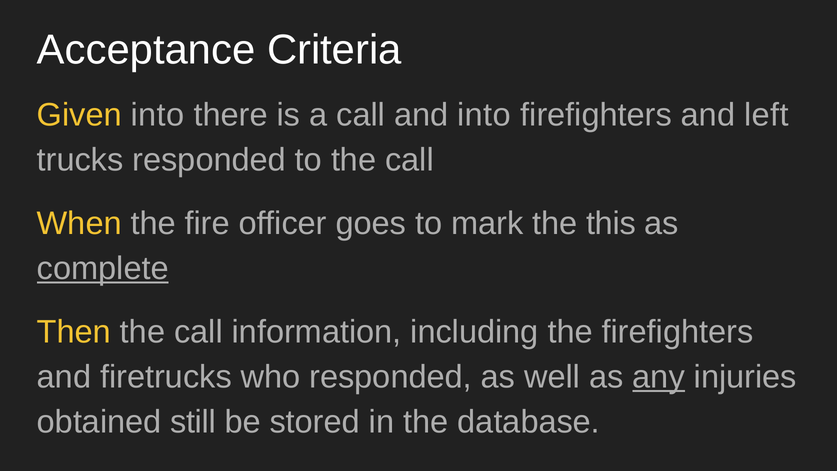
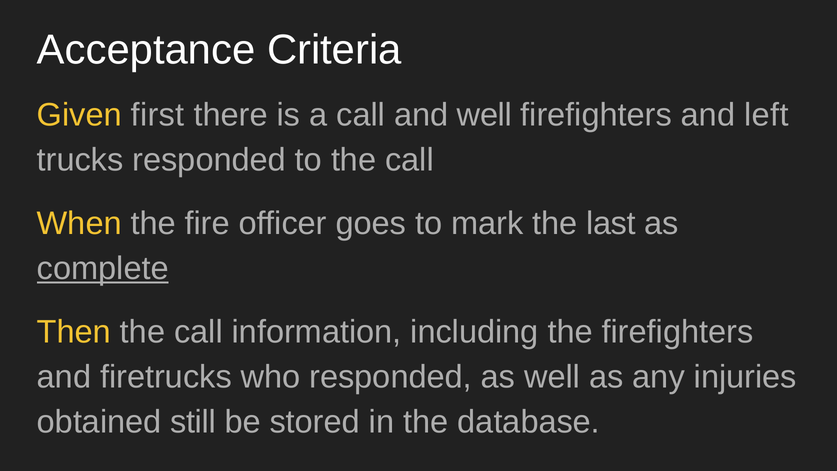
Given into: into -> first (158, 115)
and into: into -> well (484, 115)
this: this -> last (611, 223)
any underline: present -> none (659, 377)
